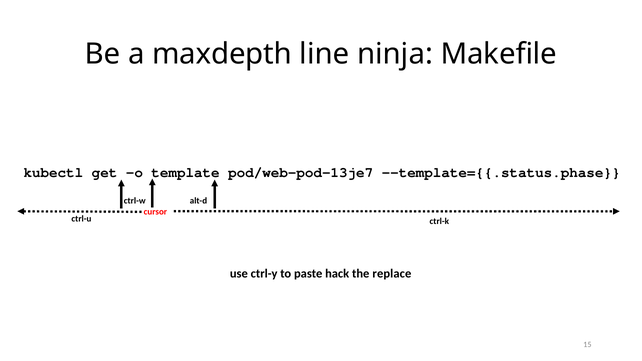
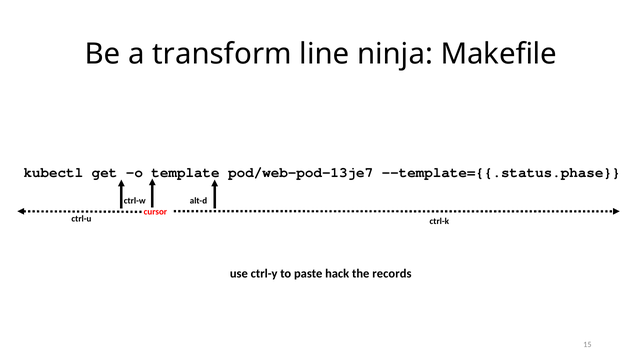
maxdepth: maxdepth -> transform (222, 54)
replace: replace -> records (392, 274)
